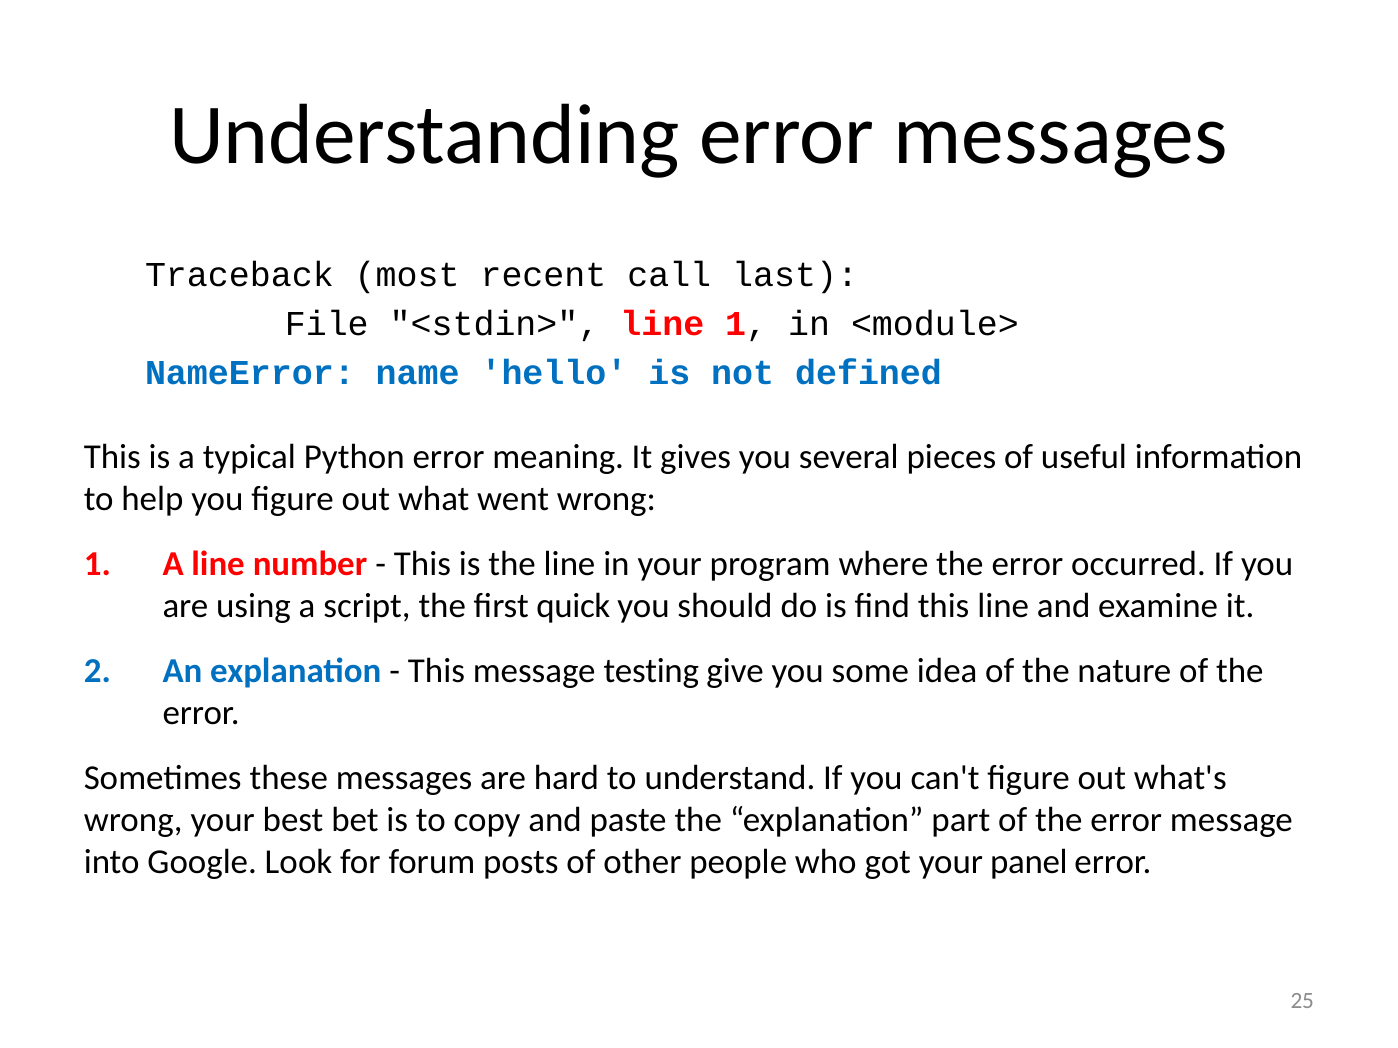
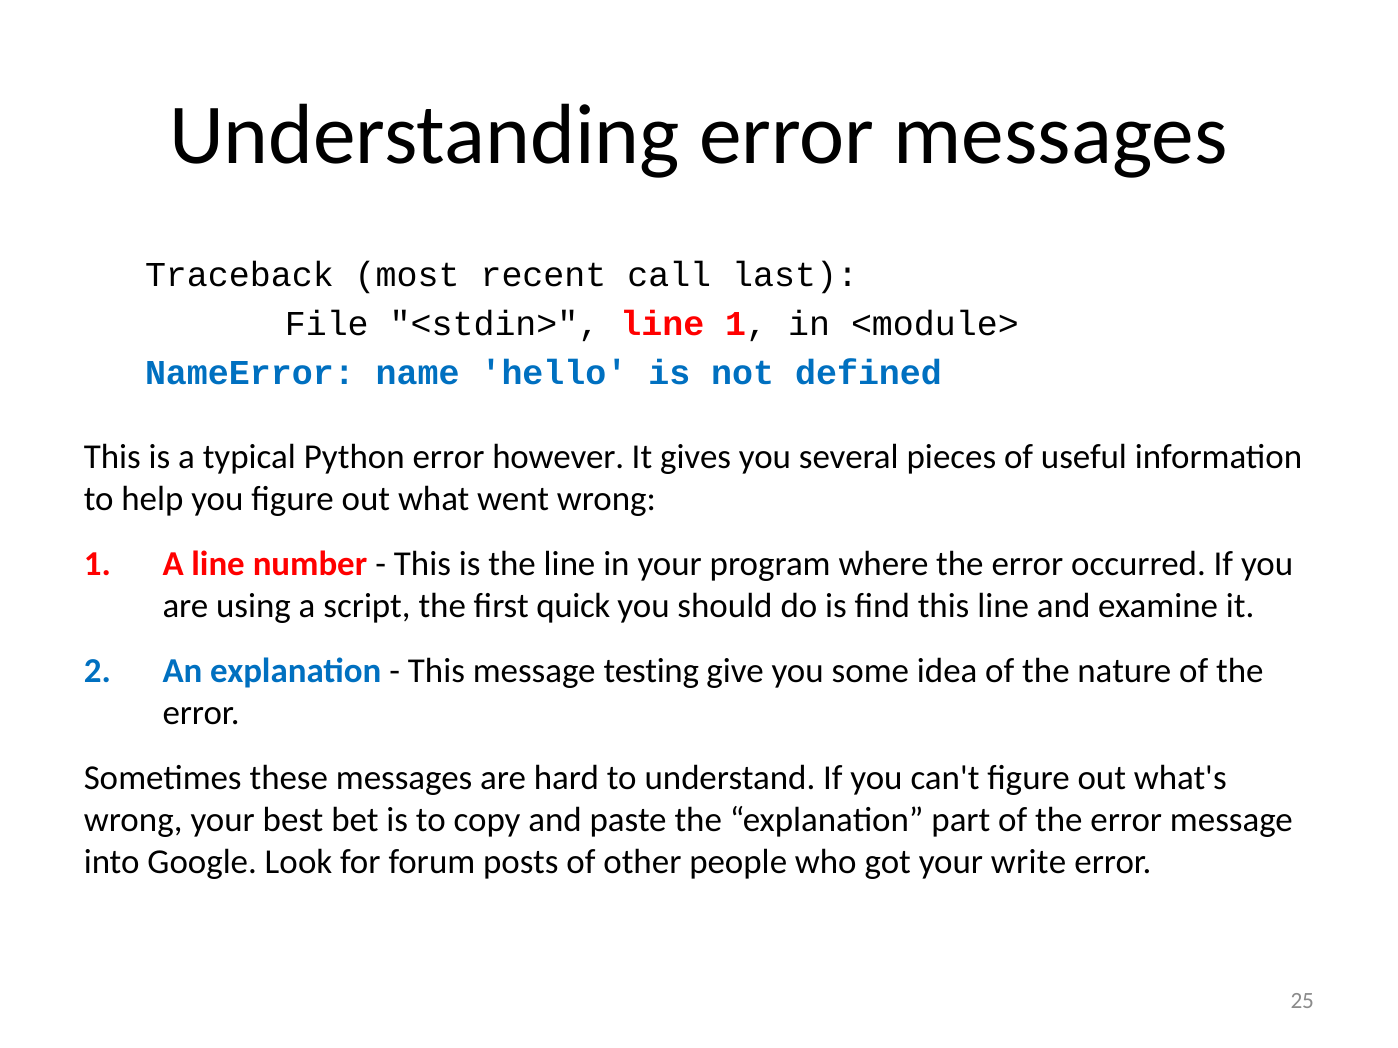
meaning: meaning -> however (558, 457)
panel: panel -> write (1029, 862)
